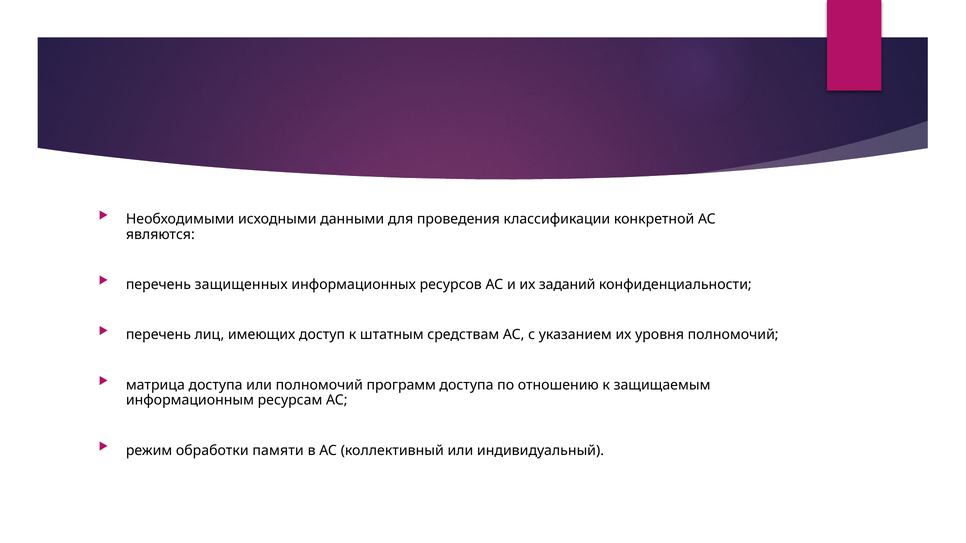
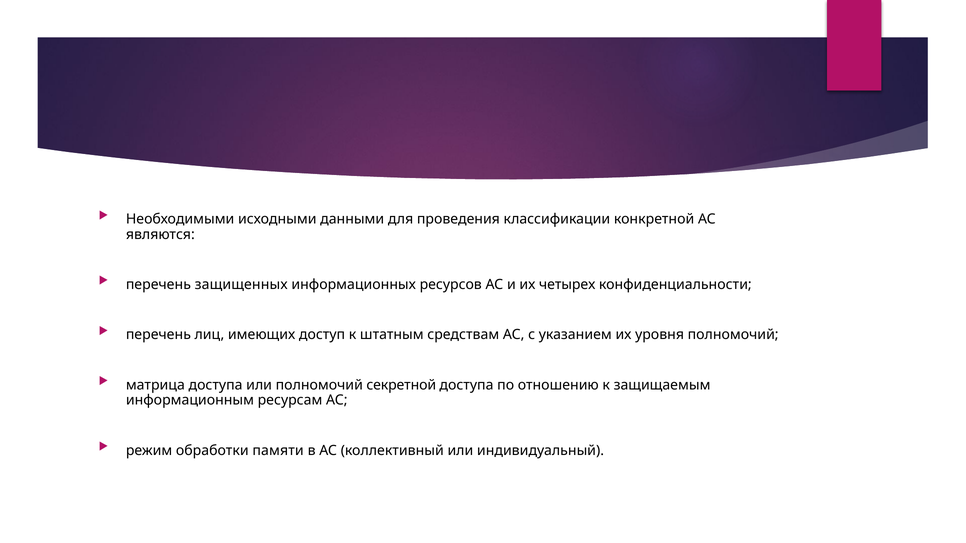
заданий: заданий -> четырех (567, 285)
программ: программ -> секретной (401, 385)
